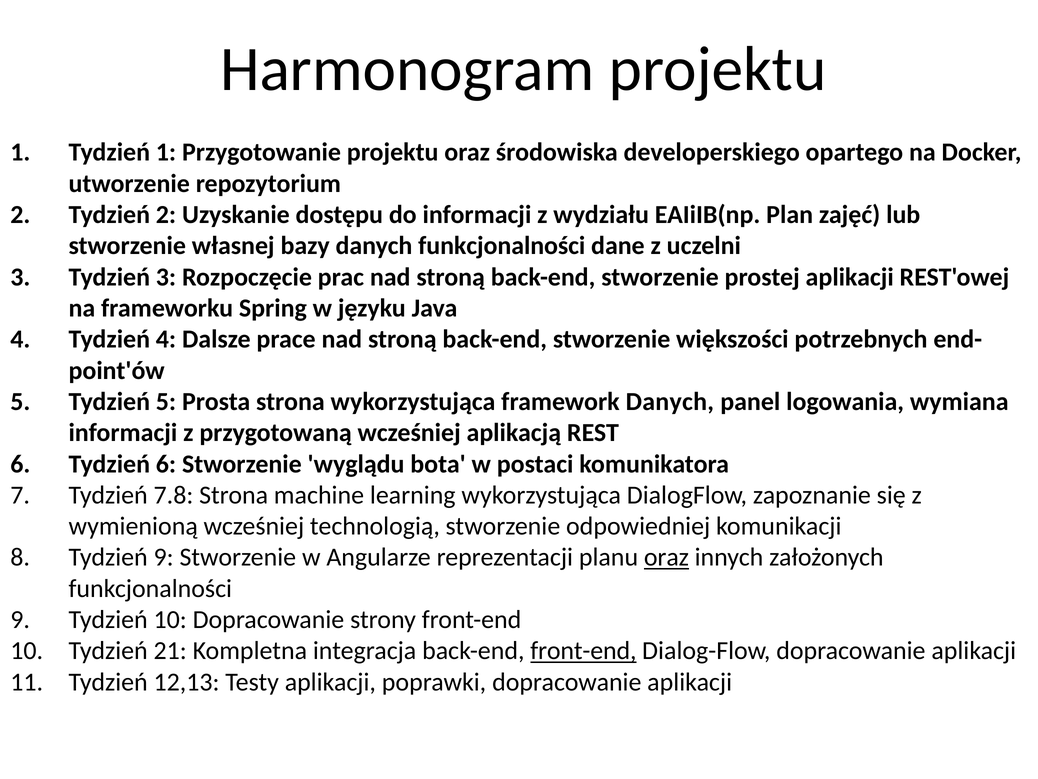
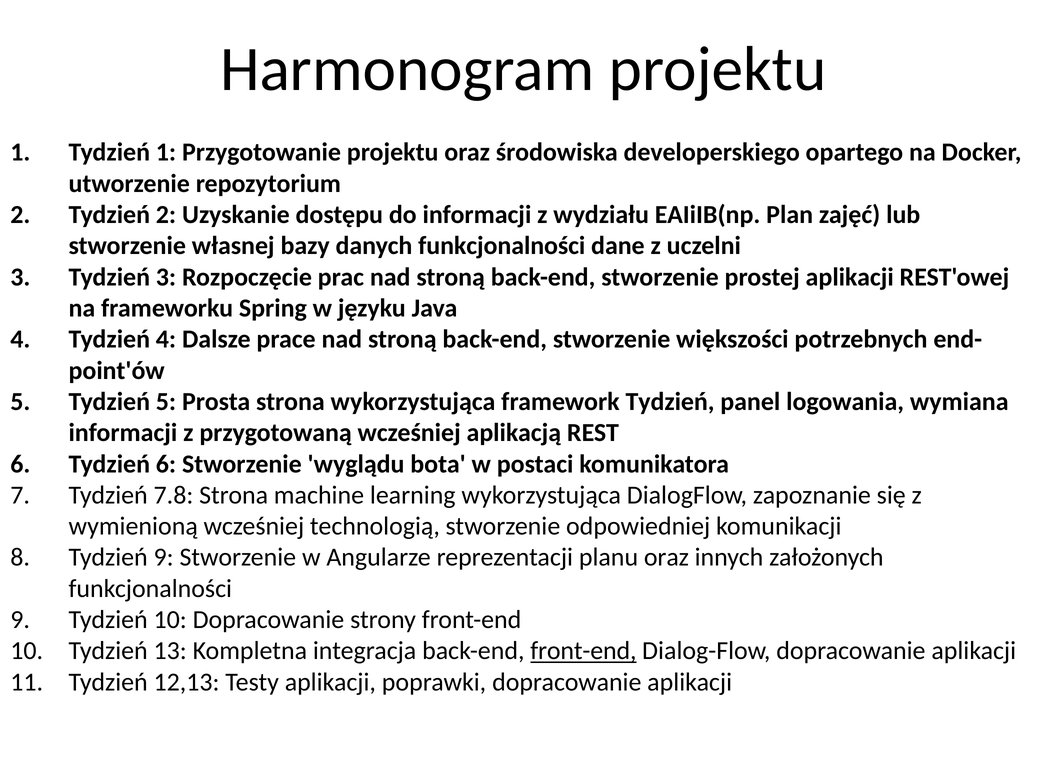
framework Danych: Danych -> Tydzień (670, 401)
oraz underline: present -> none (666, 557)
21: 21 -> 13 (170, 650)
